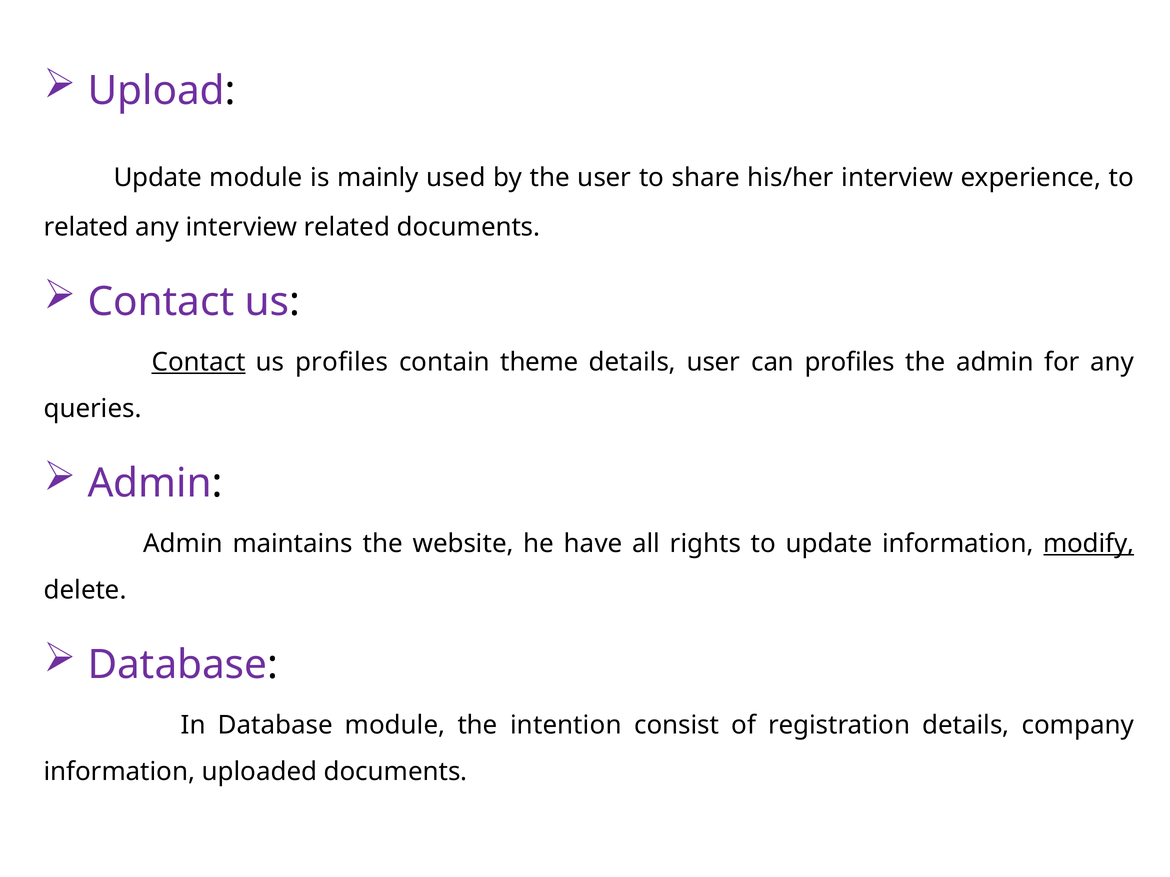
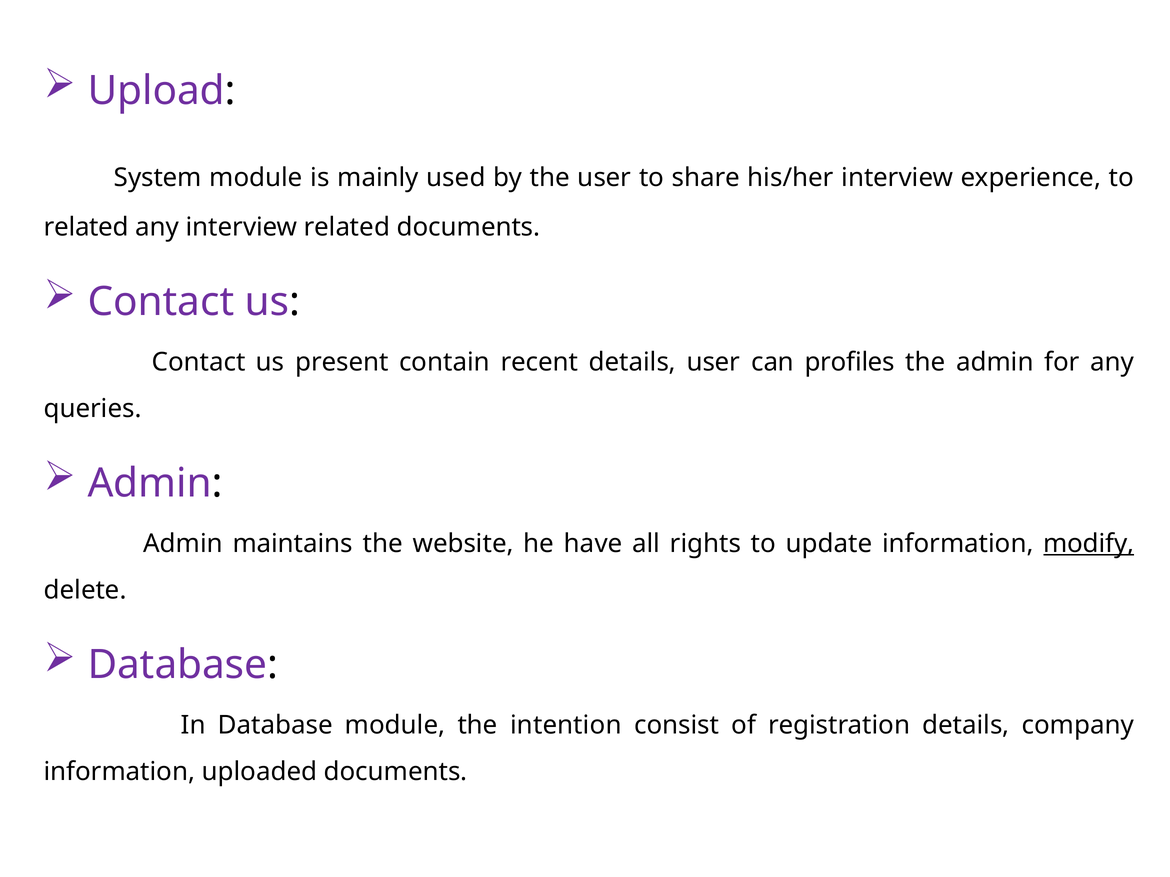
Update: Update -> System (158, 178)
Contact underline: present -> none (199, 362)
us profiles: profiles -> present (342, 362)
theme: theme -> recent (539, 362)
